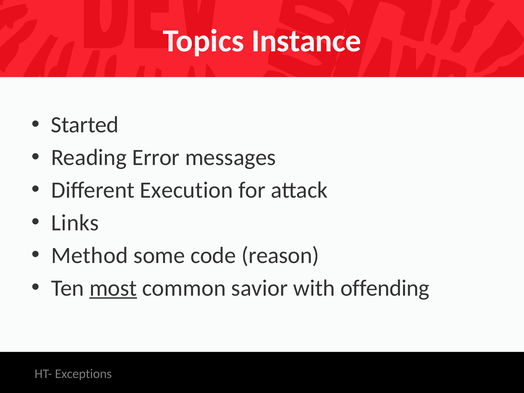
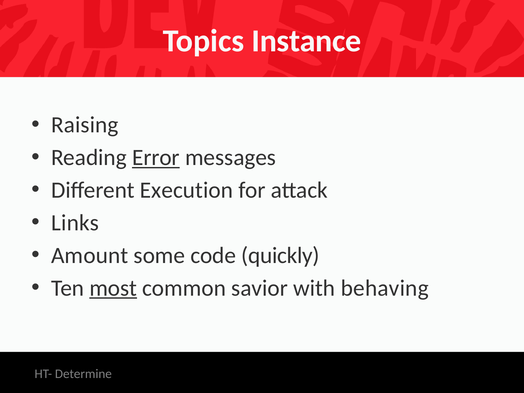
Started: Started -> Raising (85, 125)
Error underline: none -> present (156, 158)
Method: Method -> Amount (90, 255)
reason: reason -> quickly (280, 255)
offending: offending -> behaving (385, 288)
Exceptions: Exceptions -> Determine (83, 374)
